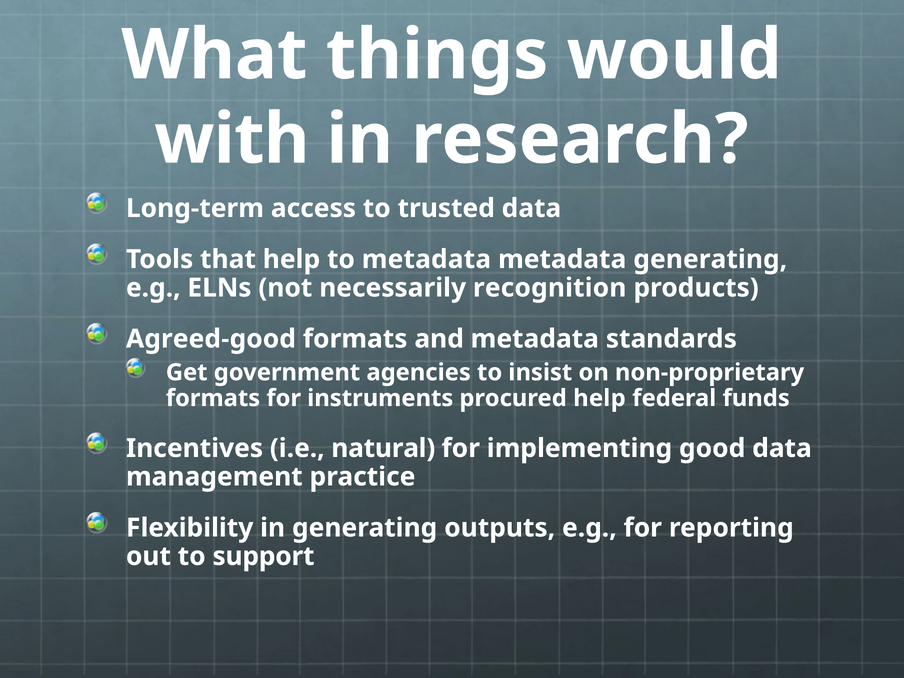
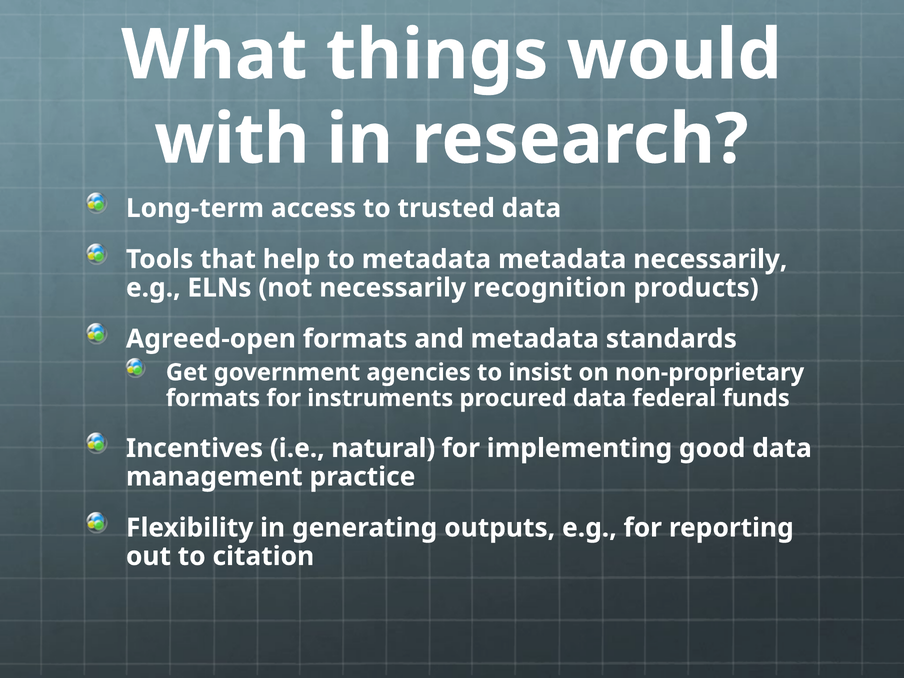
metadata generating: generating -> necessarily (710, 259)
Agreed-good: Agreed-good -> Agreed-open (211, 339)
procured help: help -> data (600, 398)
support: support -> citation (263, 556)
